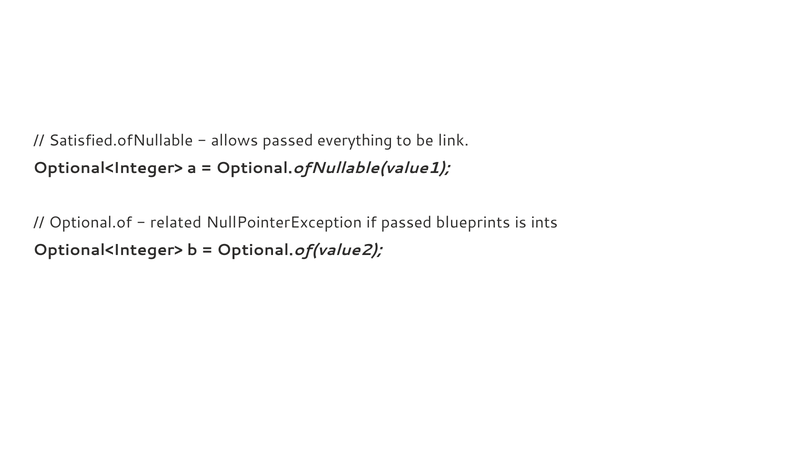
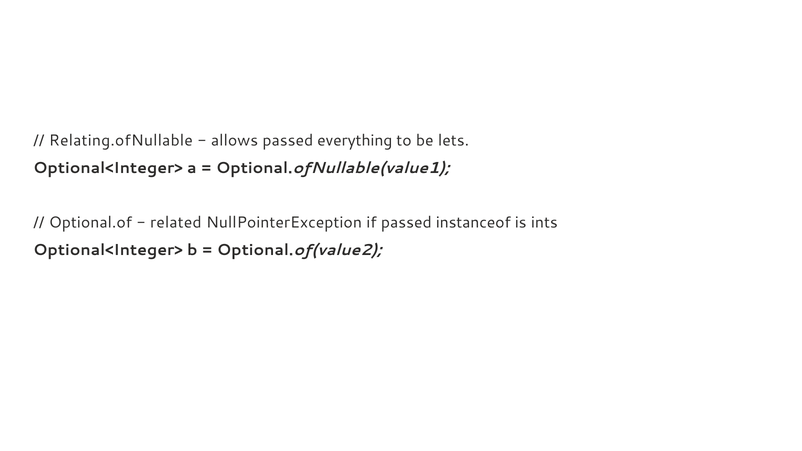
Satisfied.ofNullable: Satisfied.ofNullable -> Relating.ofNullable (121, 141)
link: link -> lets (454, 141)
blueprints: blueprints -> instanceof (473, 223)
